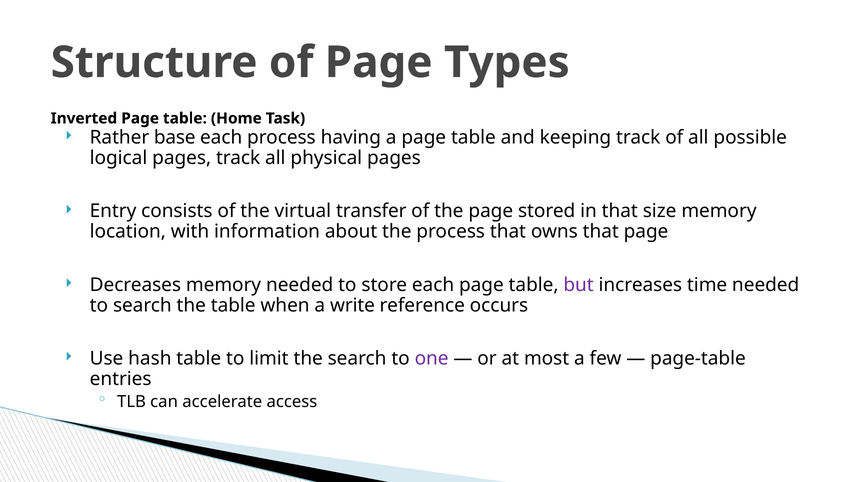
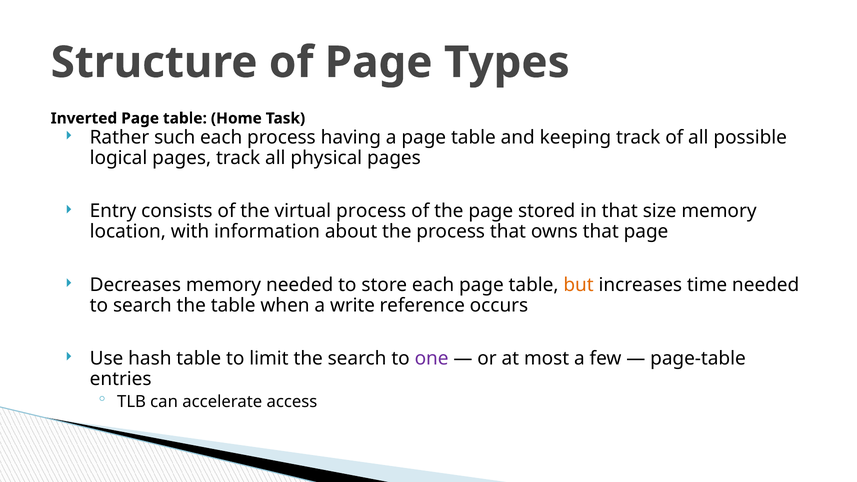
base: base -> such (175, 137)
virtual transfer: transfer -> process (371, 211)
but colour: purple -> orange (579, 285)
